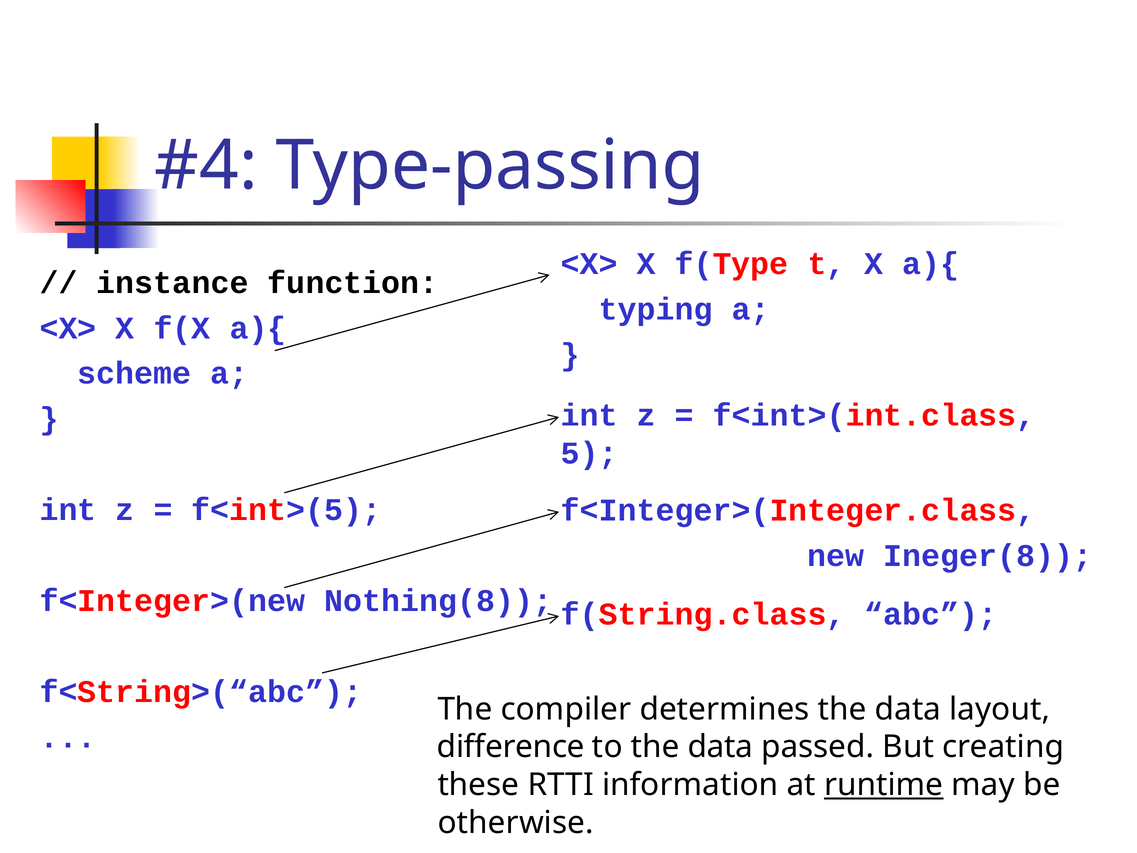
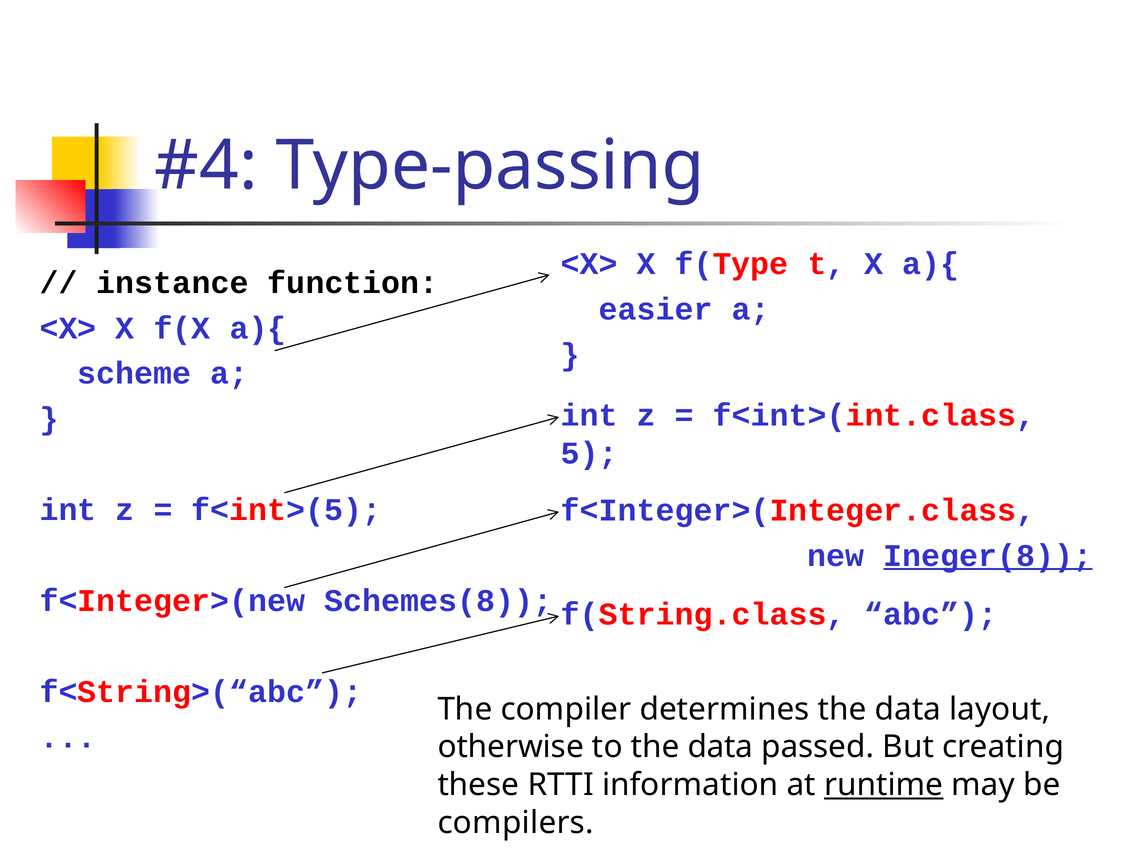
typing: typing -> easier (656, 309)
Ineger(8 underline: none -> present (988, 555)
Nothing(8: Nothing(8 -> Schemes(8 (438, 601)
difference: difference -> otherwise (511, 747)
otherwise: otherwise -> compilers (516, 823)
